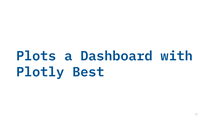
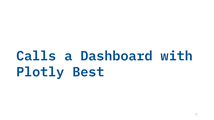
Plots: Plots -> Calls (36, 56)
